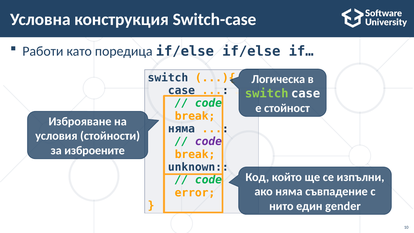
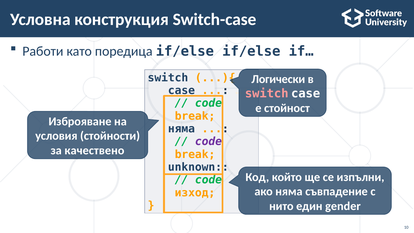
Логическа: Логическа -> Логически (278, 79)
switch colour: light green -> pink (267, 94)
изброените: изброените -> качествено (94, 150)
error: error -> изход (195, 193)
